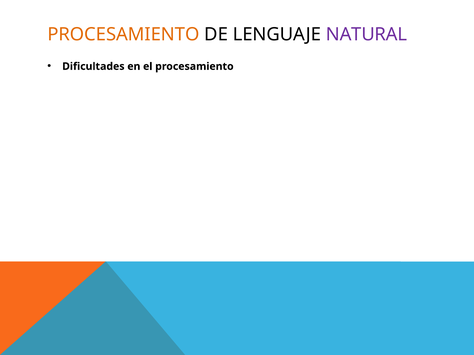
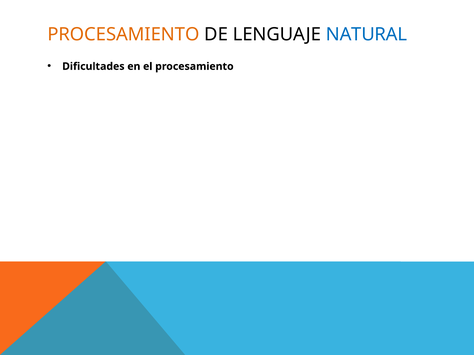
NATURAL colour: purple -> blue (367, 34)
